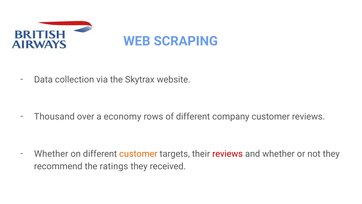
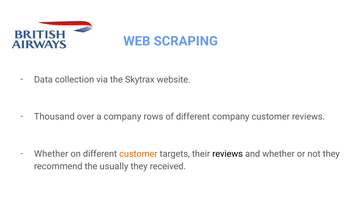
a economy: economy -> company (122, 117)
reviews colour: red -> black (228, 154)
ratings: ratings -> usually (114, 166)
